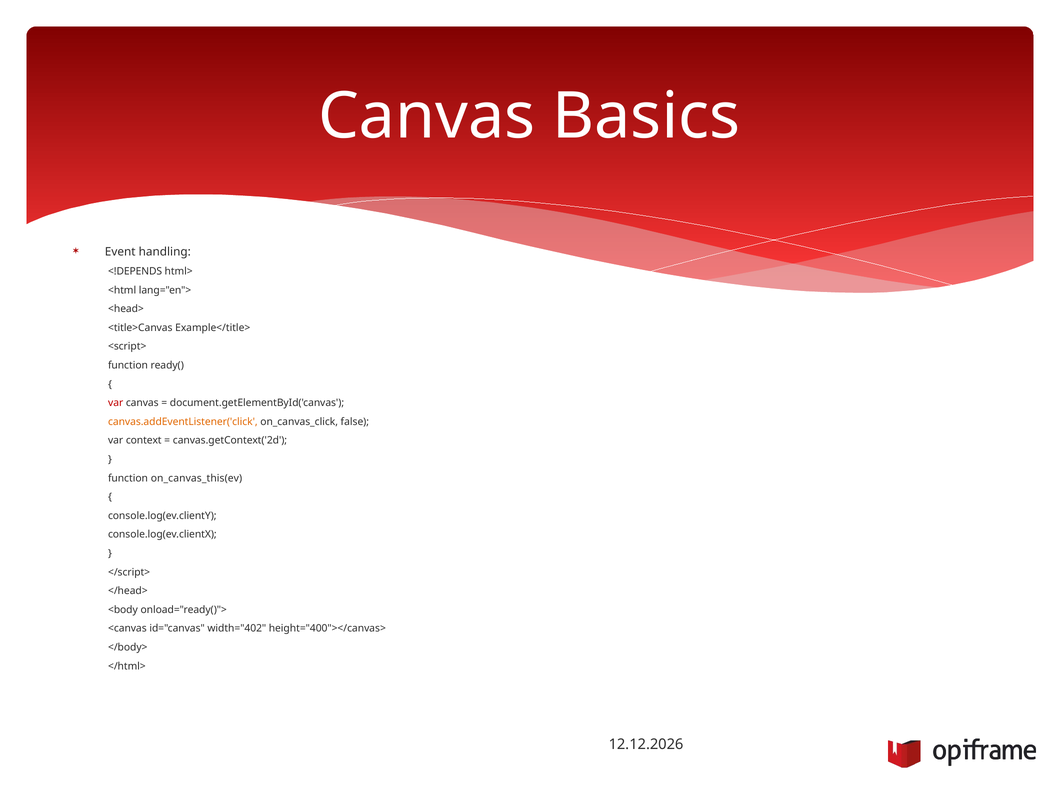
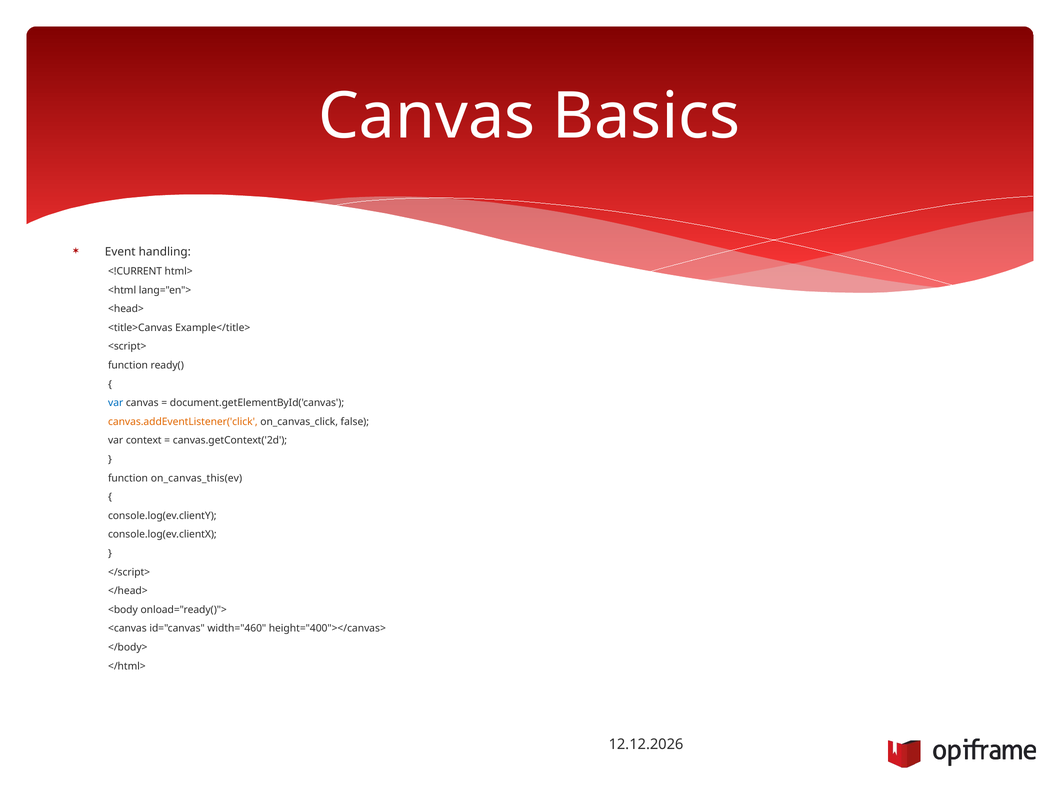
<!DEPENDS: <!DEPENDS -> <!CURRENT (135, 271)
var colour: red -> blue (116, 403)
width="402: width="402 -> width="460 (237, 629)
